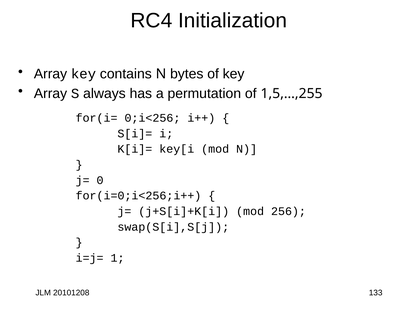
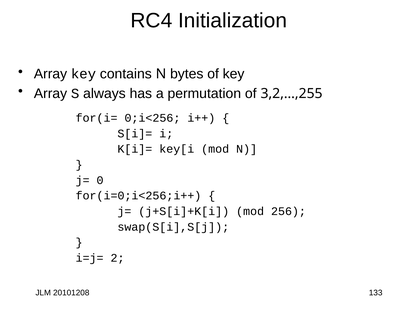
1,5,…,255: 1,5,…,255 -> 3,2,…,255 (292, 94)
1: 1 -> 2 (118, 258)
